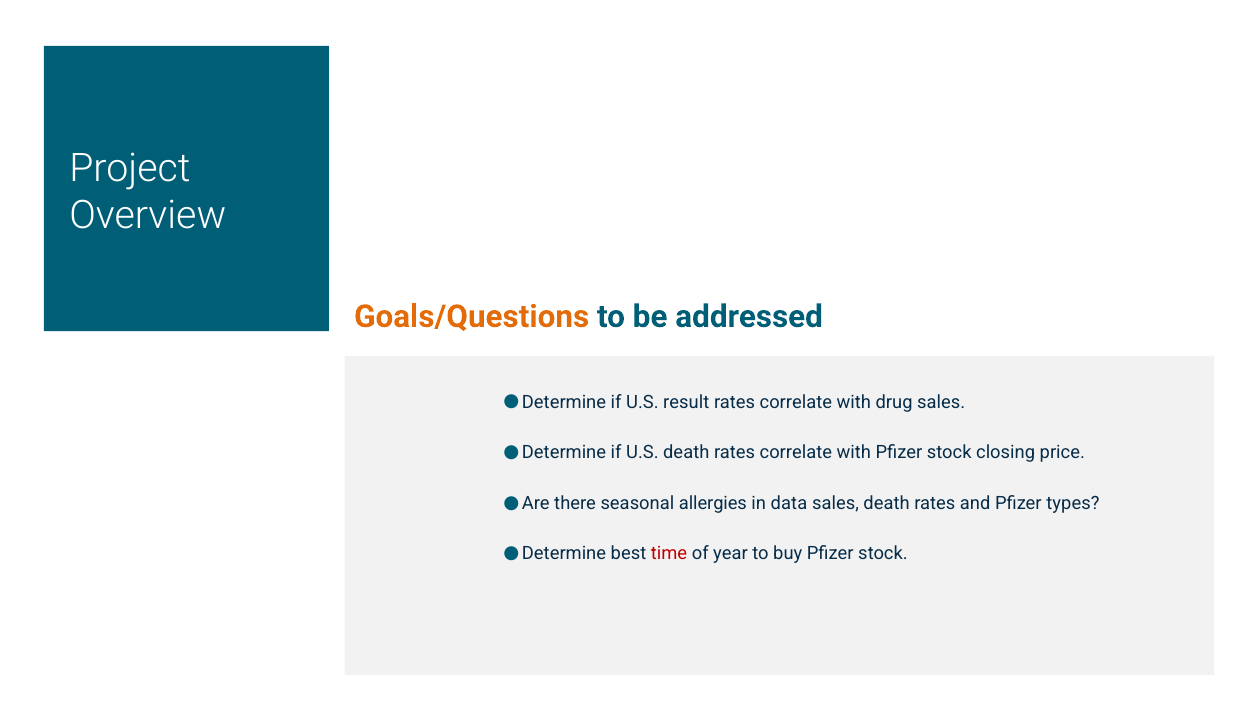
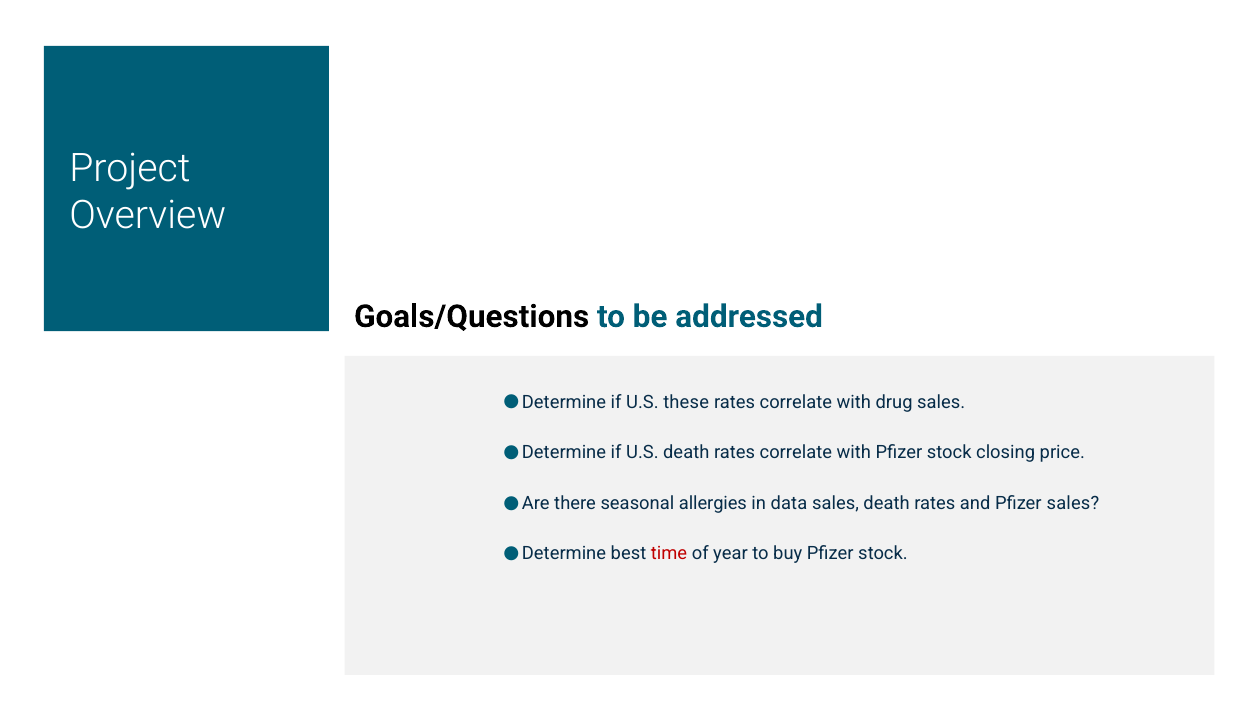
Goals/Questions colour: orange -> black (472, 316)
result: result -> these (686, 402)
Pfizer types: types -> sales (1073, 503)
